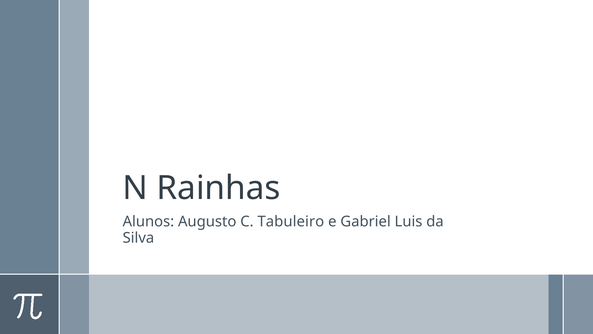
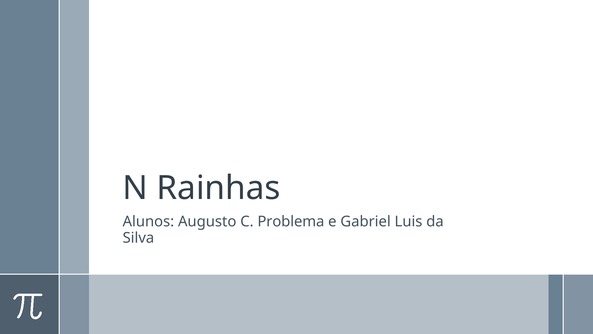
Tabuleiro: Tabuleiro -> Problema (291, 222)
